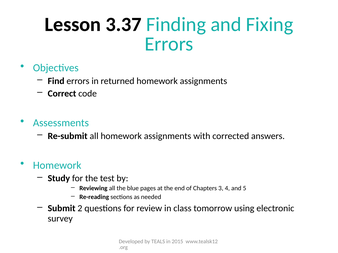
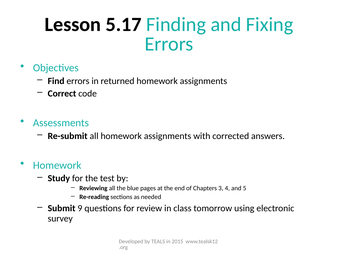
3.37: 3.37 -> 5.17 (124, 25)
2: 2 -> 9 (80, 209)
